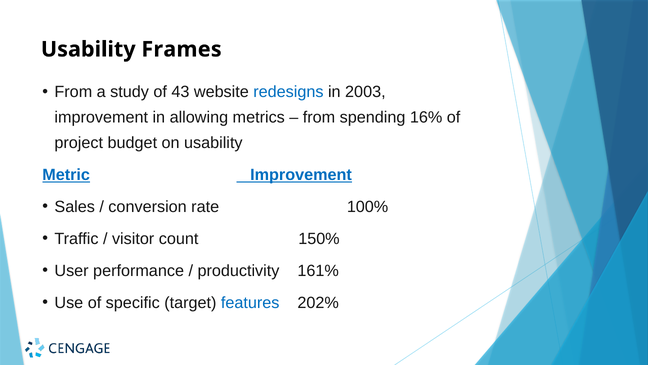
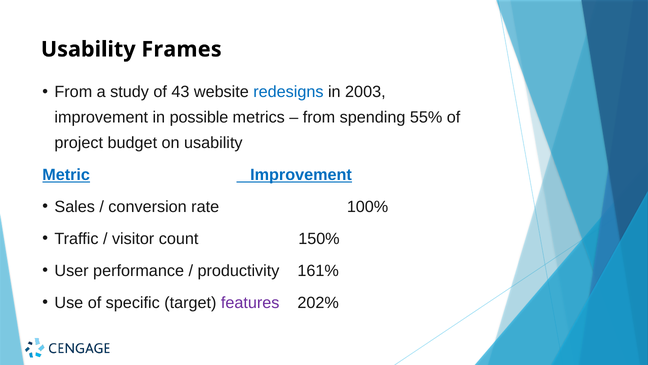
allowing: allowing -> possible (199, 117)
16%: 16% -> 55% (426, 117)
features colour: blue -> purple (250, 303)
